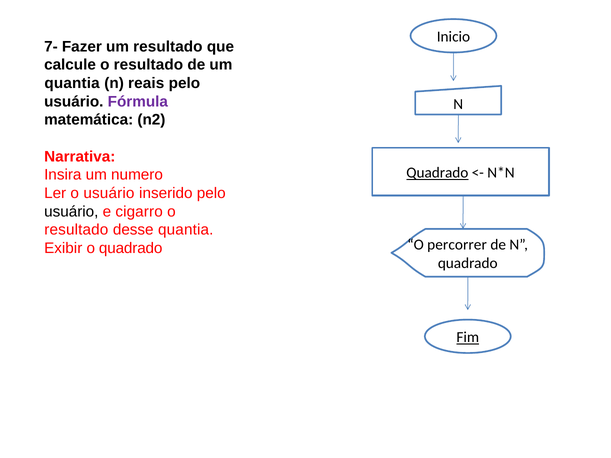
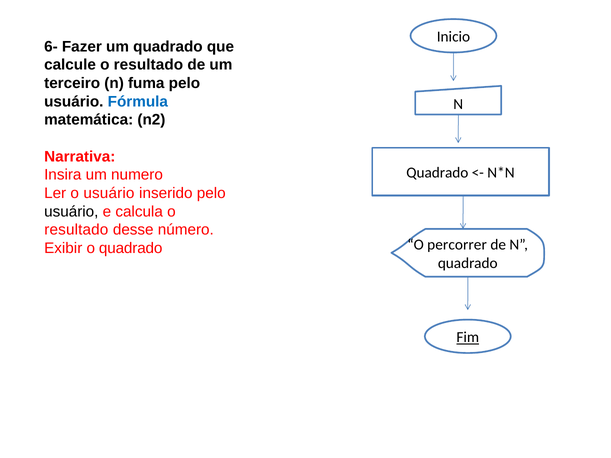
7-: 7- -> 6- (51, 47)
um resultado: resultado -> quadrado (168, 47)
quantia: quantia -> terceiro (72, 83)
reais: reais -> fuma (146, 83)
Fórmula colour: purple -> blue (138, 102)
Quadrado underline: present -> none (437, 173)
cigarro: cigarro -> calcula (139, 212)
desse quantia: quantia -> número (186, 230)
